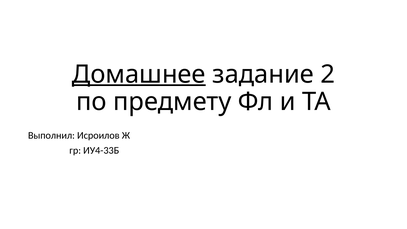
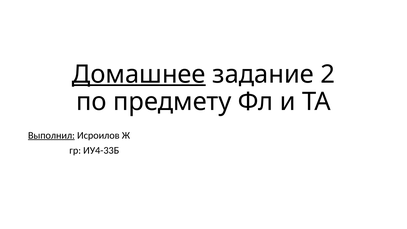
Выполнил underline: none -> present (51, 135)
